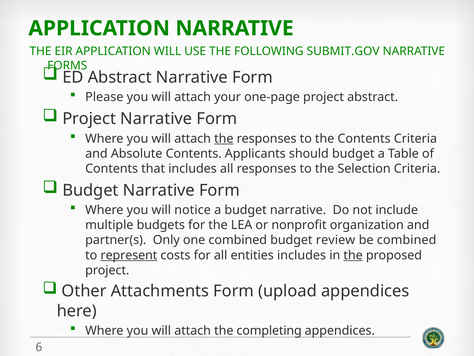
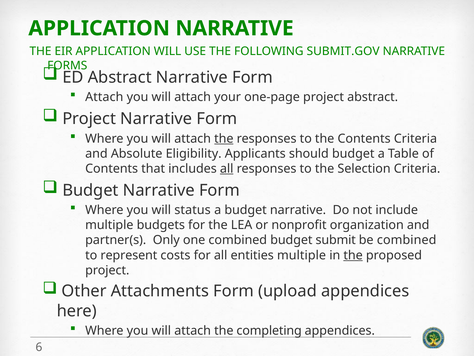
Please: Please -> Attach (104, 97)
Absolute Contents: Contents -> Eligibility (194, 153)
all underline: none -> present (227, 168)
notice: notice -> status (193, 210)
review: review -> submit (336, 240)
represent underline: present -> none (129, 255)
entities includes: includes -> multiple (302, 255)
